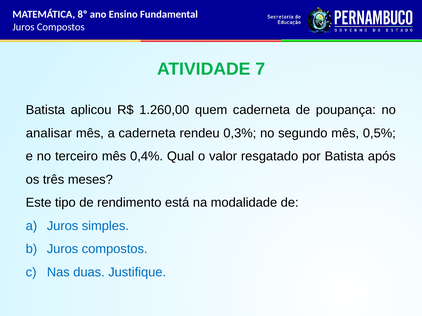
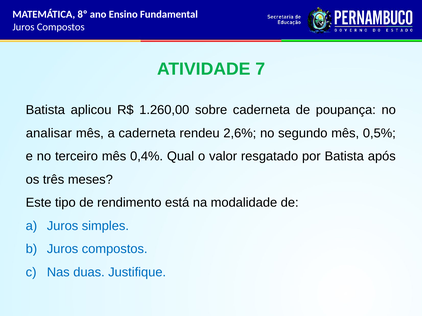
quem: quem -> sobre (211, 110)
0,3%: 0,3% -> 2,6% (240, 133)
